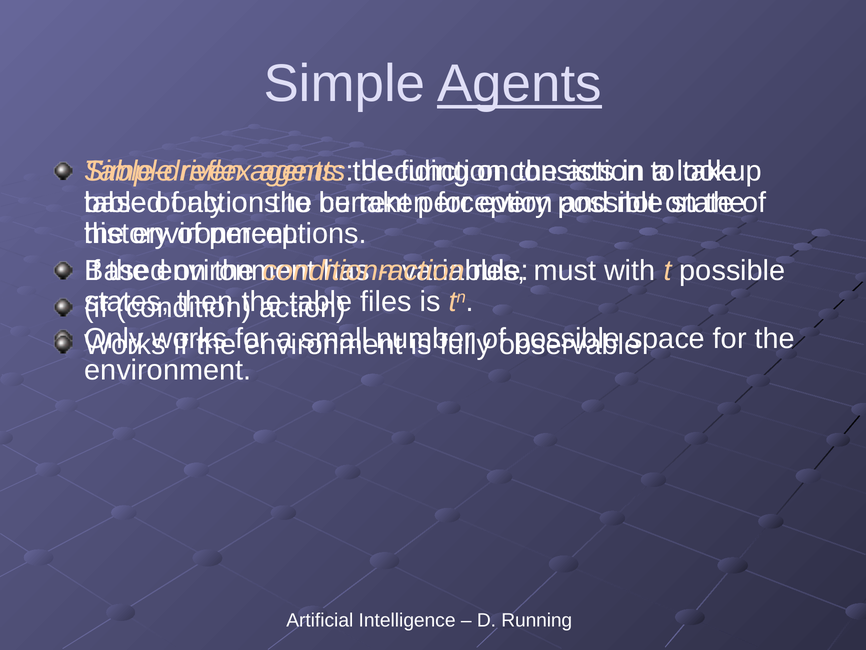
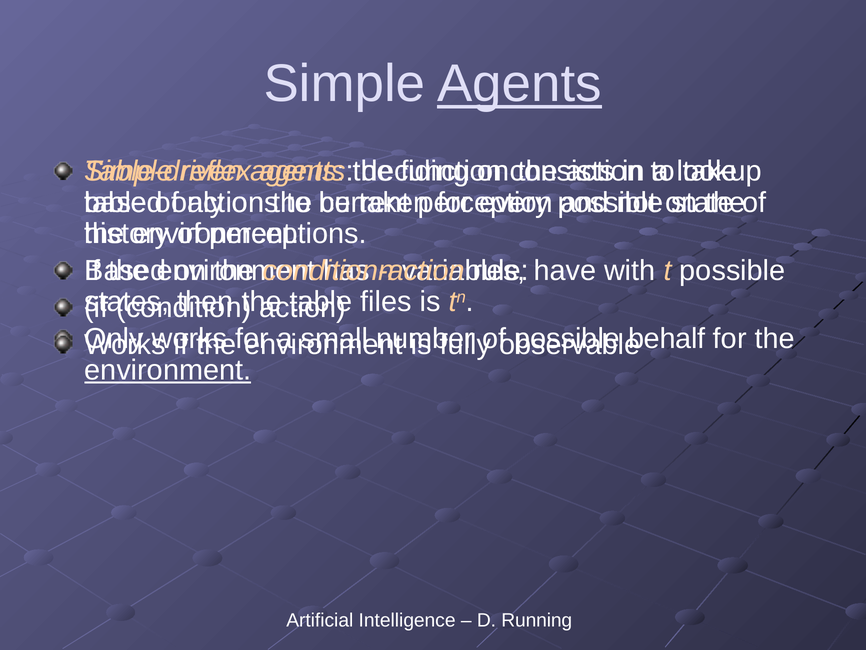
must: must -> have (565, 271)
space: space -> behalf (667, 339)
environment underline: none -> present (168, 370)
